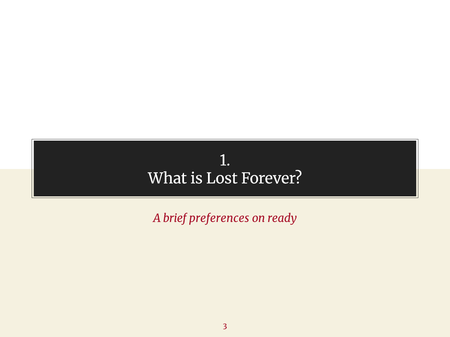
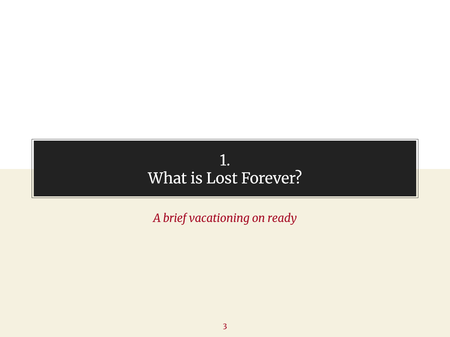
preferences: preferences -> vacationing (219, 219)
